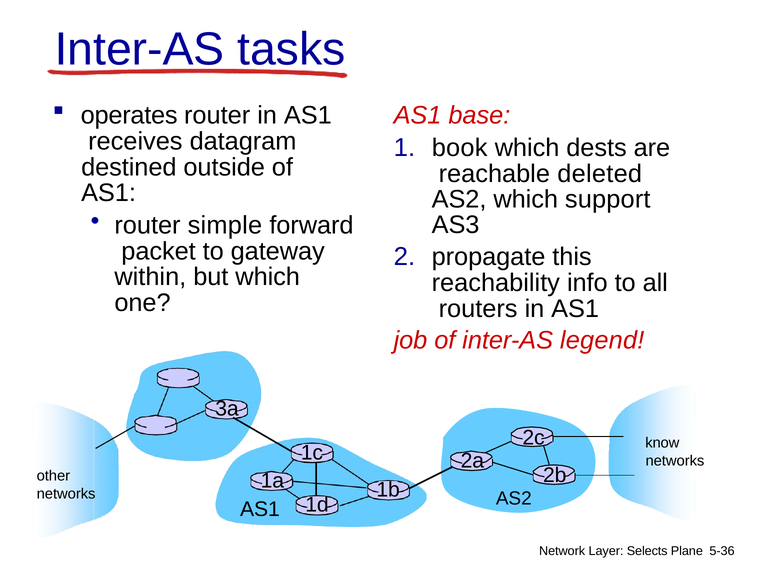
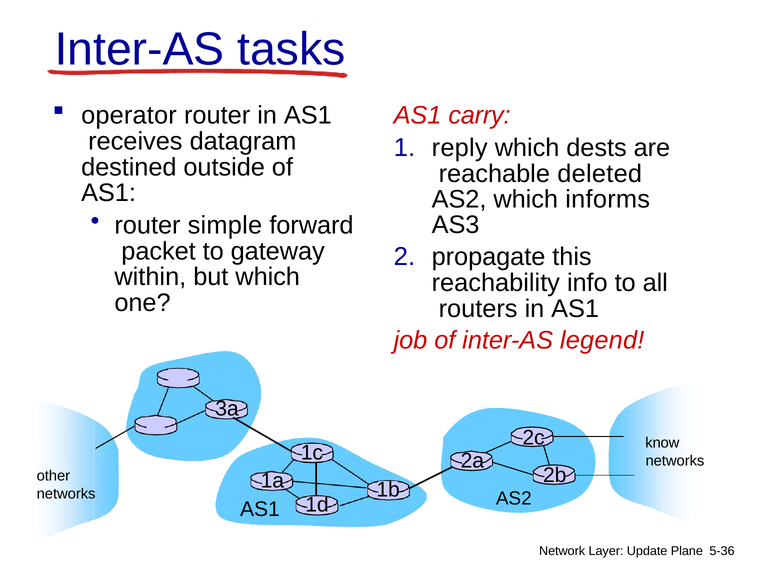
operates: operates -> operator (129, 115)
base: base -> carry (479, 116)
book: book -> reply (460, 148)
support: support -> informs (608, 199)
Selects: Selects -> Update (647, 551)
